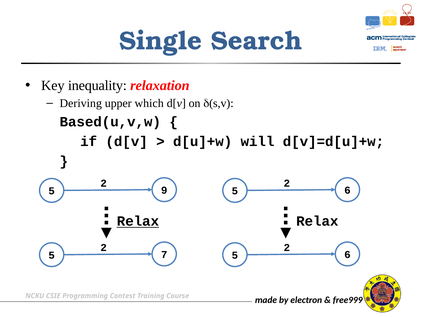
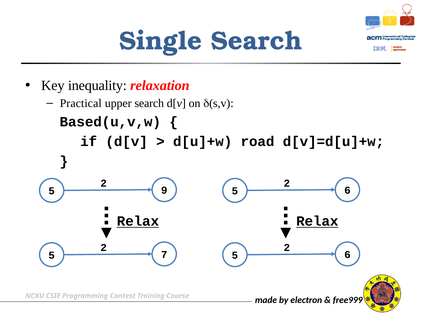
Deriving: Deriving -> Practical (81, 103)
upper which: which -> search (149, 103)
will: will -> road (257, 141)
Relax underline: none -> present (317, 221)
